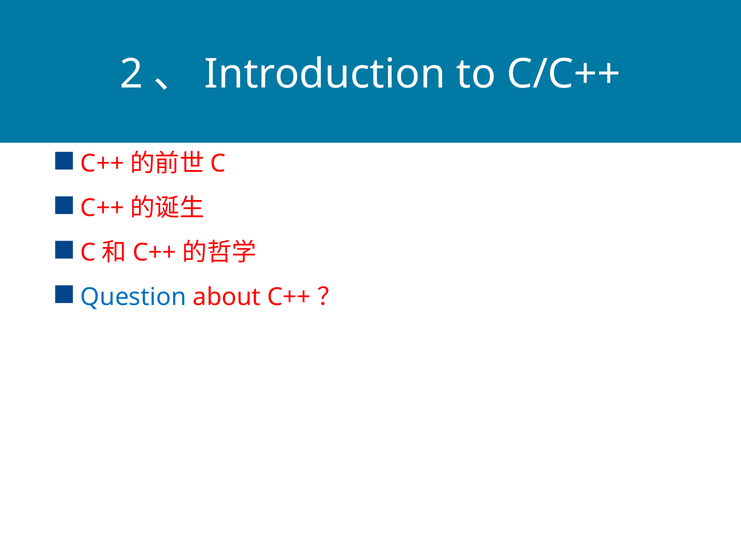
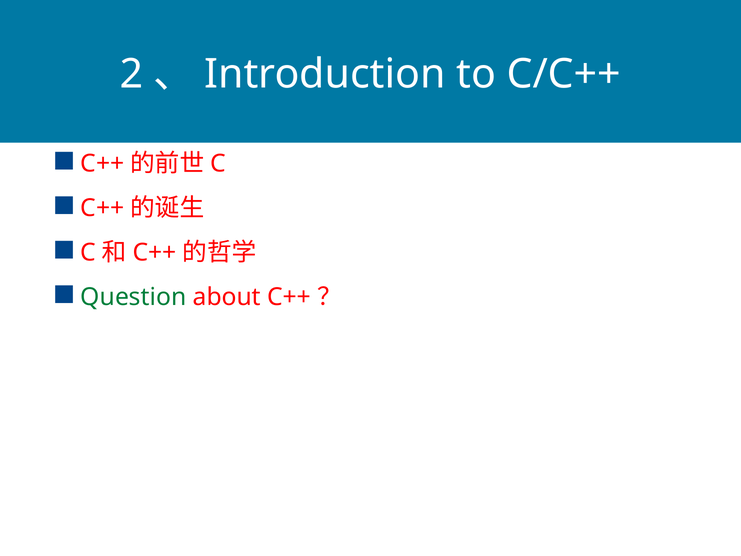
Question colour: blue -> green (133, 297)
